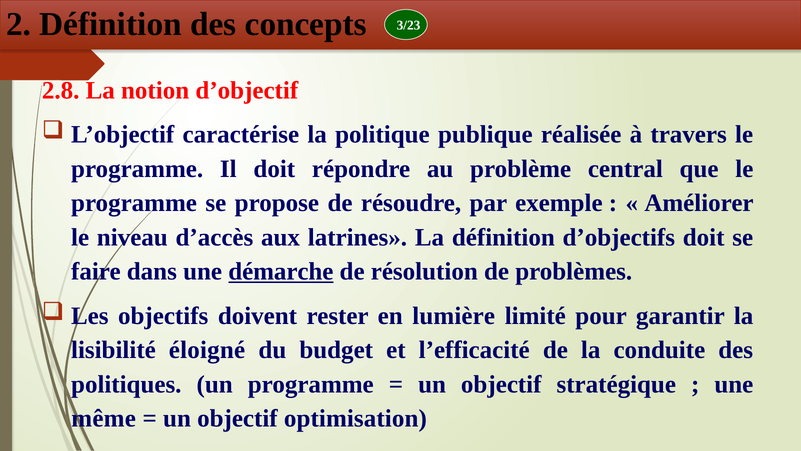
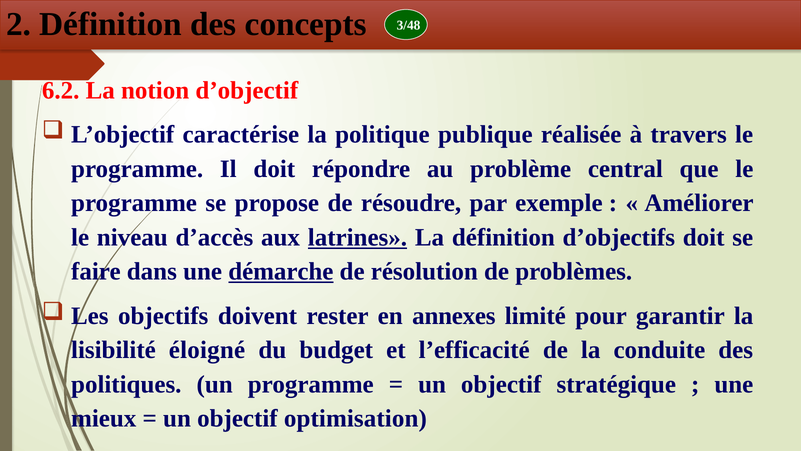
3/23: 3/23 -> 3/48 (409, 25)
2.8: 2.8 -> 6.2 (61, 90)
latrines underline: none -> present (357, 237)
lumière: lumière -> annexes (454, 316)
même: même -> mieux (104, 418)
